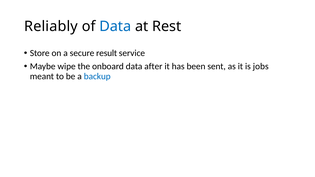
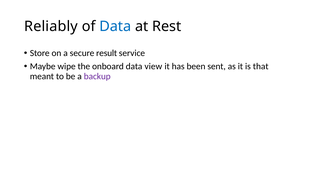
after: after -> view (153, 66)
jobs: jobs -> that (261, 66)
backup colour: blue -> purple (97, 76)
